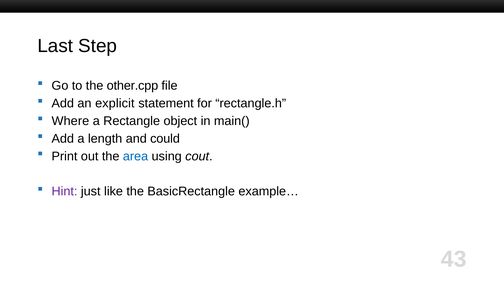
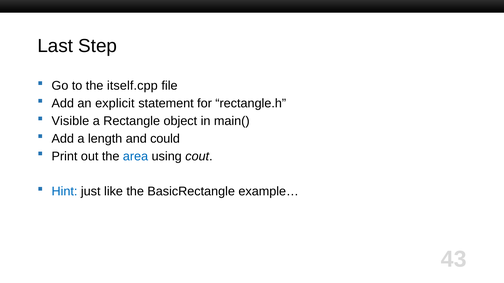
other.cpp: other.cpp -> itself.cpp (132, 86)
Where: Where -> Visible (70, 121)
Hint colour: purple -> blue (64, 192)
